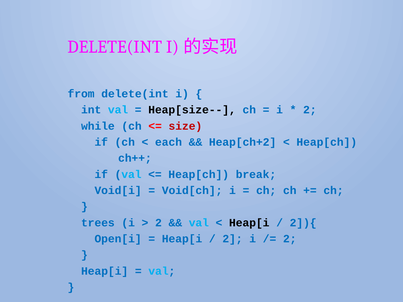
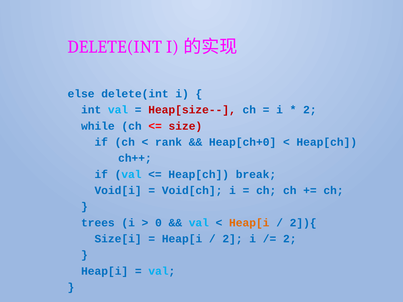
from: from -> else (81, 94)
Heap[size-- colour: black -> red (192, 110)
each: each -> rank (169, 142)
Heap[ch+2: Heap[ch+2 -> Heap[ch+0 (243, 142)
2: 2 -> 0 (159, 223)
Heap[i colour: black -> orange (249, 223)
Open[i: Open[i -> Size[i (118, 239)
